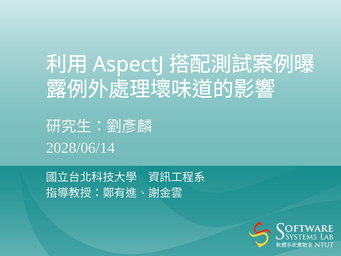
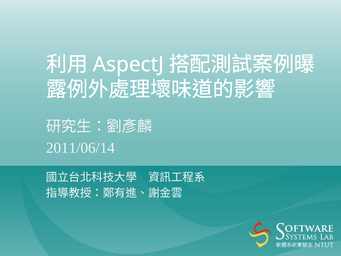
2028/06/14: 2028/06/14 -> 2011/06/14 (81, 148)
